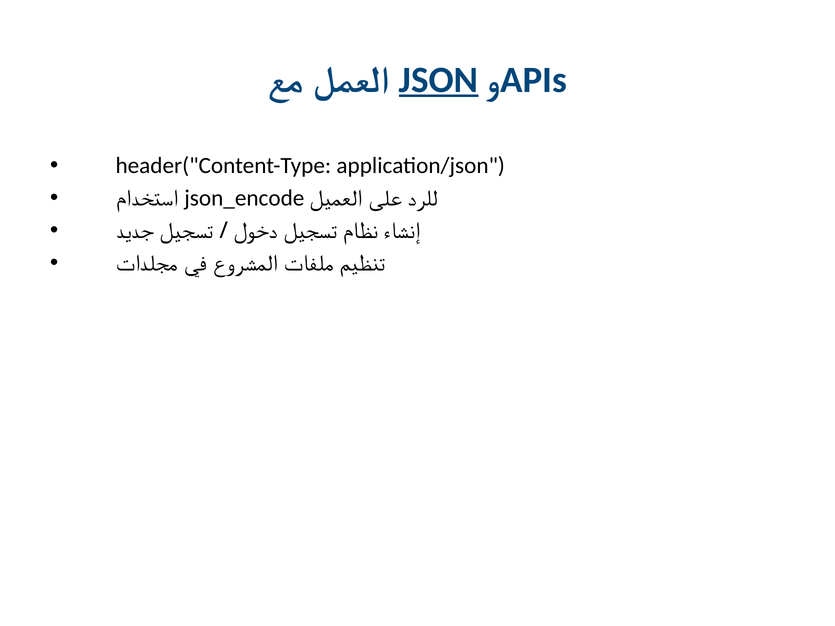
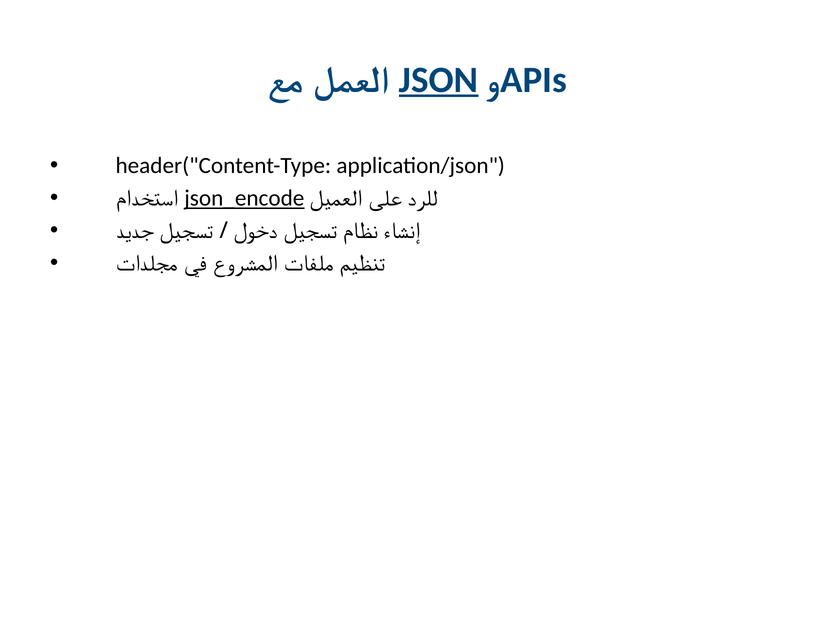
json_encode underline: none -> present (244, 198)
